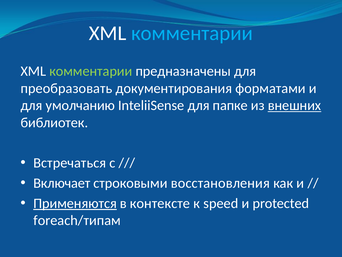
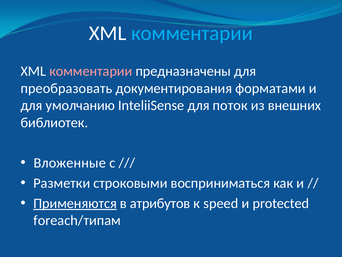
комментарии colour: light green -> pink (91, 71)
папке: папке -> поток (230, 105)
внешних underline: present -> none (294, 105)
Встречаться: Встречаться -> Вложенные (70, 163)
Включает: Включает -> Разметки (62, 183)
восстановления: восстановления -> восприниматься (220, 183)
контексте: контексте -> атрибутов (160, 203)
